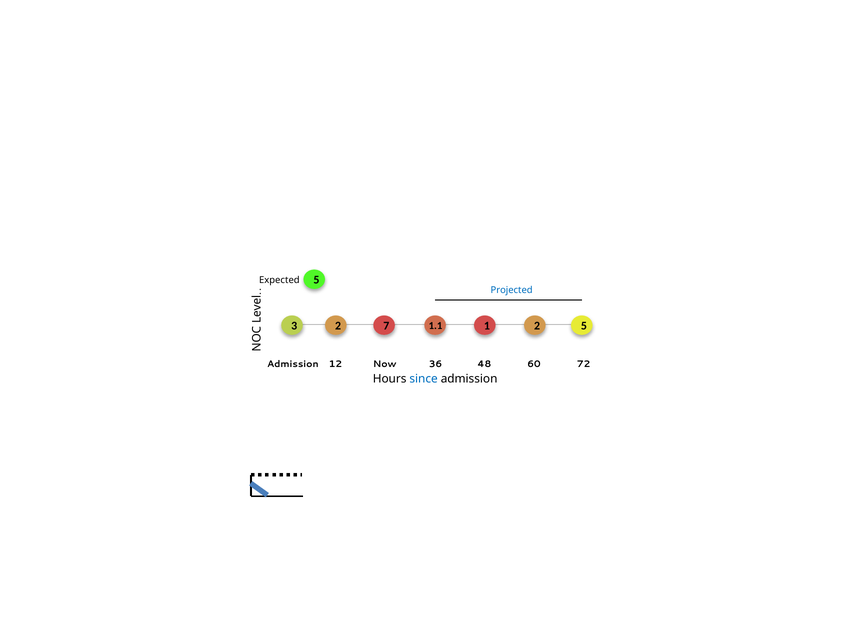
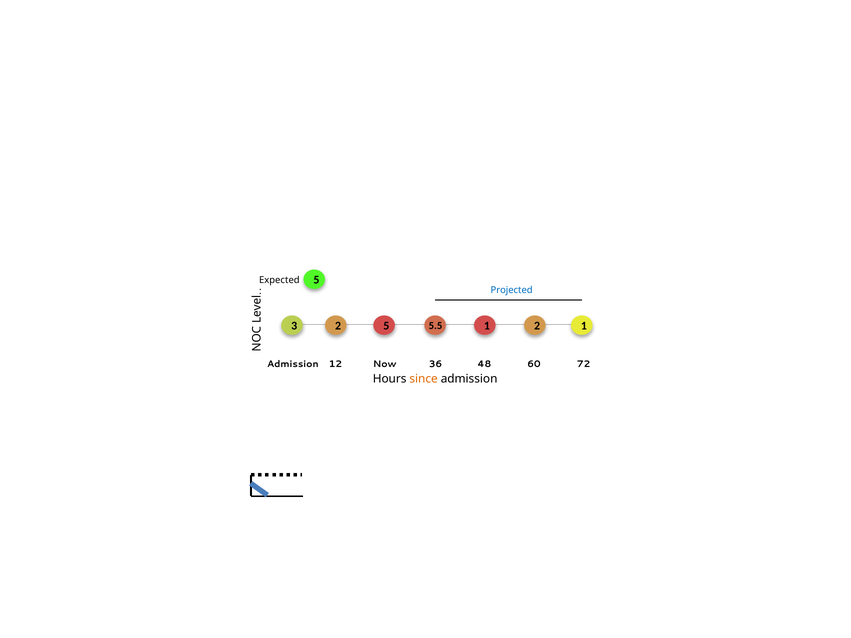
2 7: 7 -> 5 (386, 326)
1 5: 5 -> 1 (584, 326)
1.1: 1.1 -> 5.5 (435, 326)
since colour: blue -> orange (424, 379)
